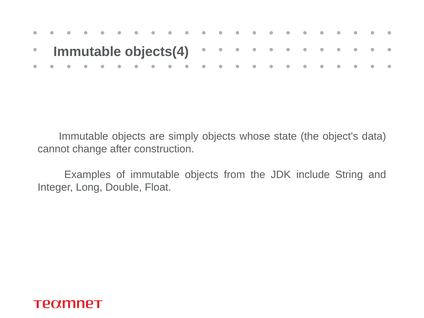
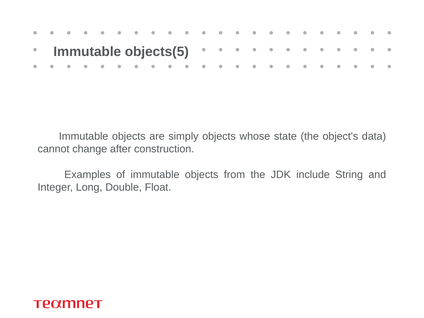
objects(4: objects(4 -> objects(5 (157, 52)
